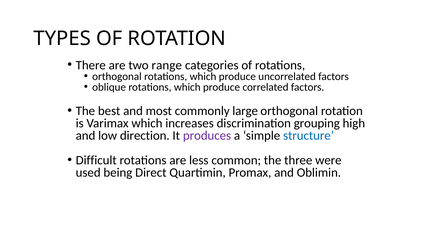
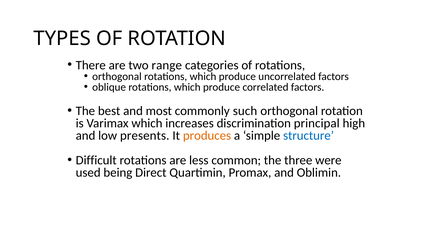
large: large -> such (245, 111)
grouping: grouping -> principal (317, 123)
direction: direction -> presents (145, 136)
produces colour: purple -> orange (207, 136)
